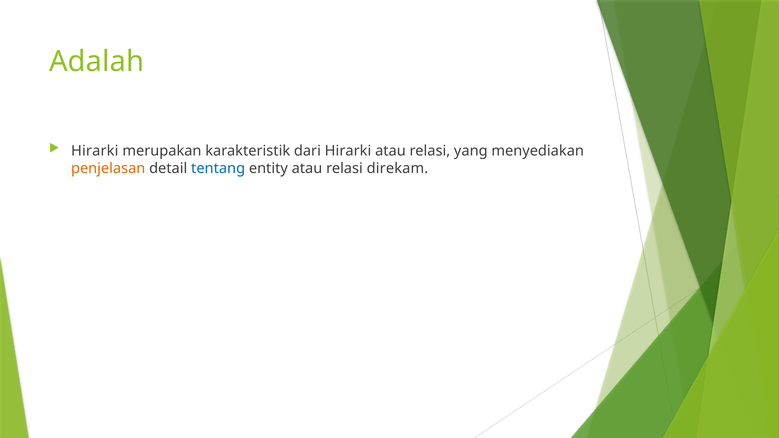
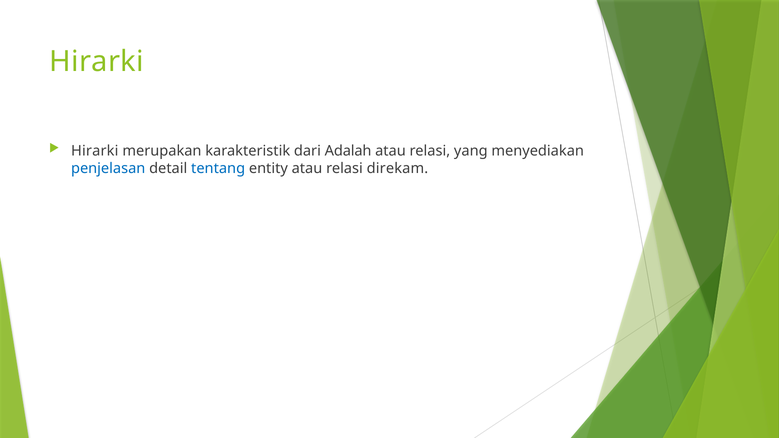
Adalah: Adalah -> Hirarki (97, 61)
dari Hirarki: Hirarki -> Adalah (348, 151)
penjelasan colour: orange -> blue (108, 168)
